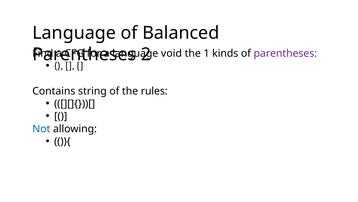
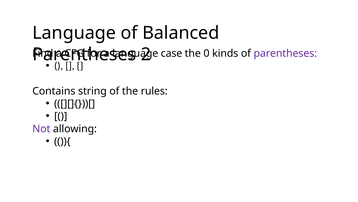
void: void -> case (172, 53)
1: 1 -> 0 (206, 53)
Not colour: blue -> purple (41, 128)
